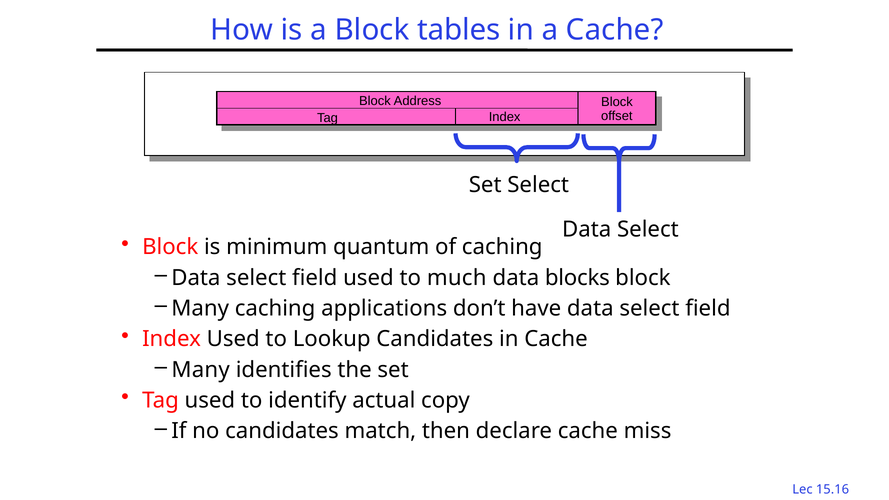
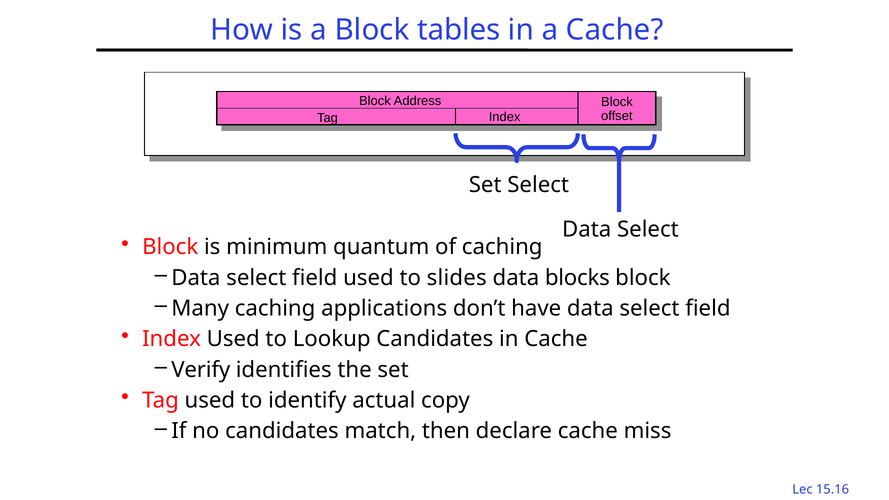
much: much -> slides (457, 278)
Many: Many -> Verify (201, 370)
